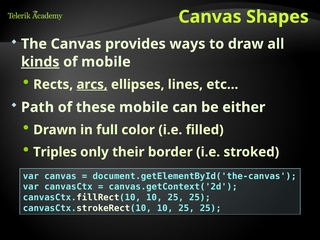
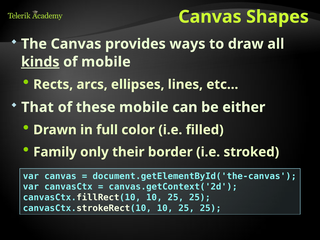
arcs underline: present -> none (92, 84)
Path: Path -> That (37, 107)
Triples: Triples -> Family (55, 152)
